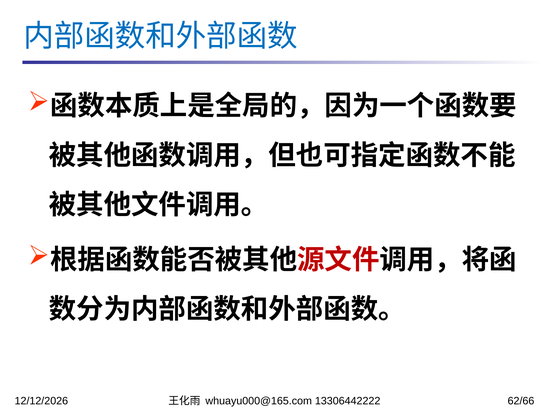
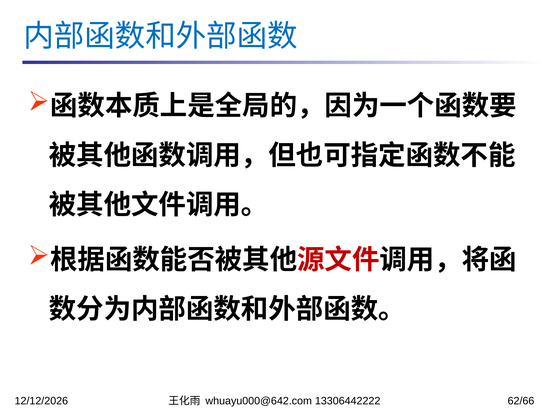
whuayu000@165.com: whuayu000@165.com -> whuayu000@642.com (259, 401)
